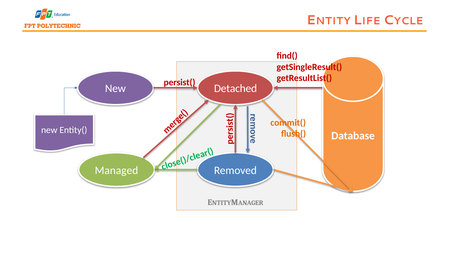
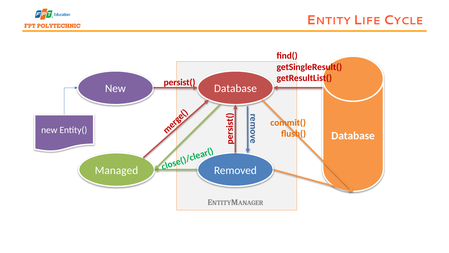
New Detached: Detached -> Database (235, 88)
